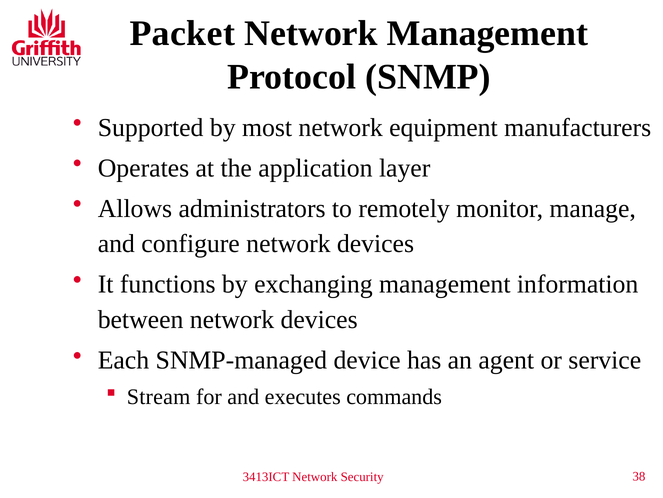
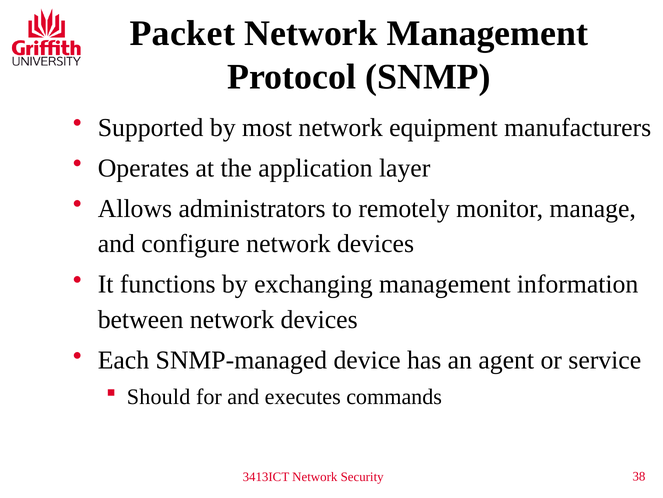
Stream: Stream -> Should (159, 396)
